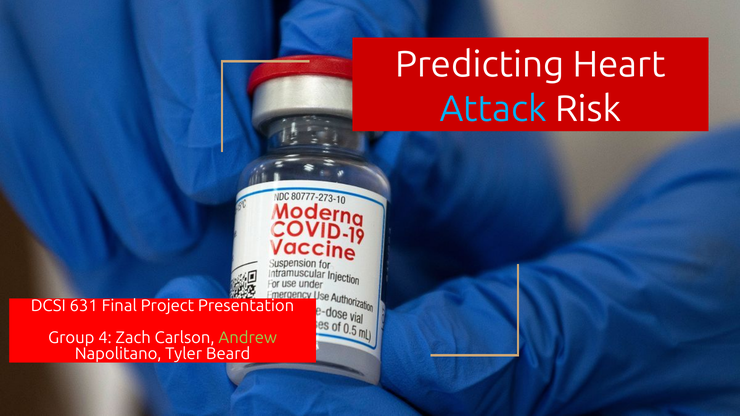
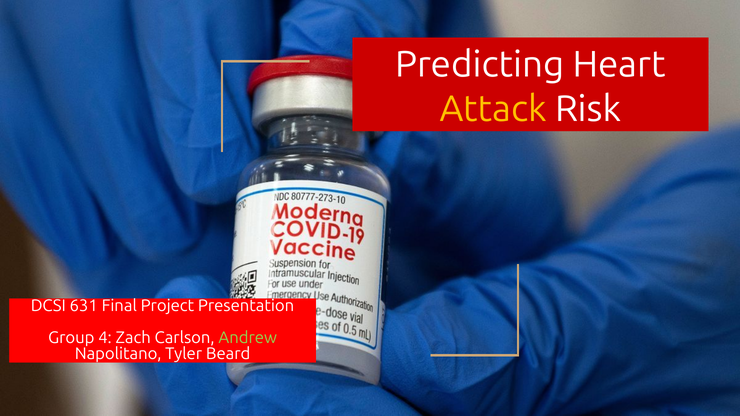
Attack colour: light blue -> yellow (493, 109)
